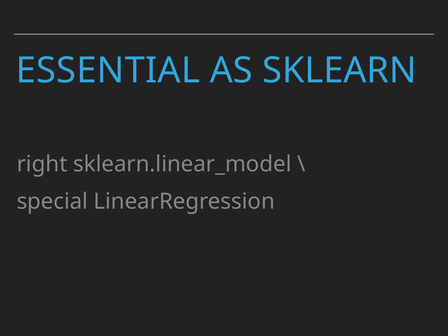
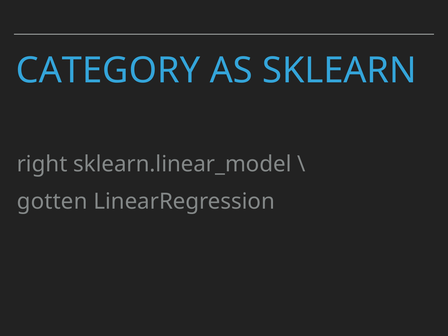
ESSENTIAL: ESSENTIAL -> CATEGORY (108, 71)
special: special -> gotten (52, 201)
